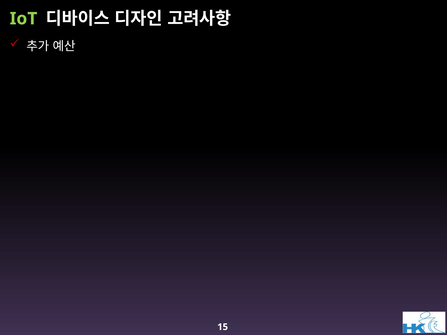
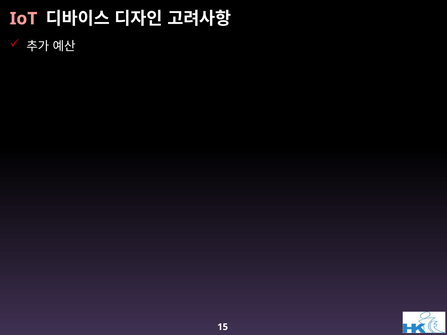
IoT colour: light green -> pink (23, 19)
